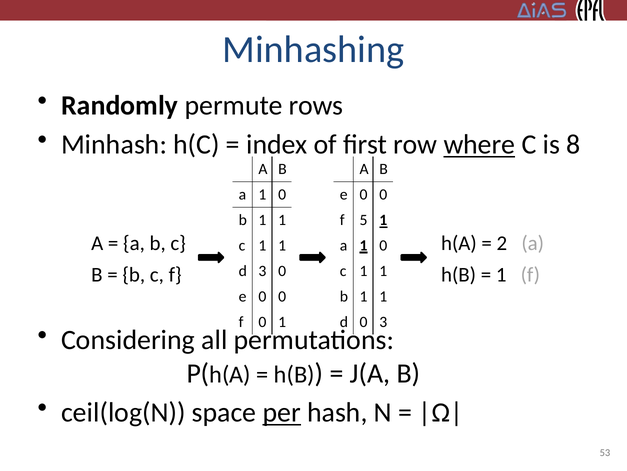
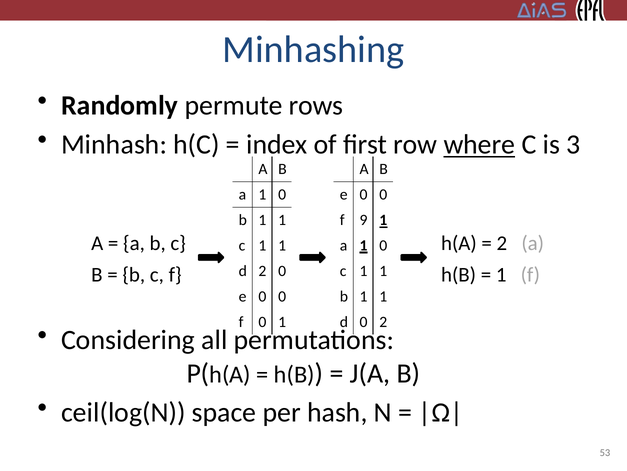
8: 8 -> 3 (573, 144)
5: 5 -> 9 (364, 220)
d 3: 3 -> 2 (262, 271)
0 3: 3 -> 2 (383, 322)
per underline: present -> none (282, 412)
